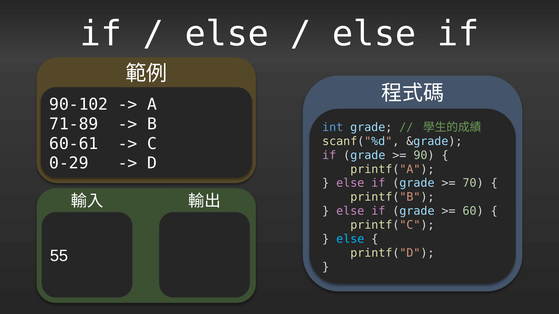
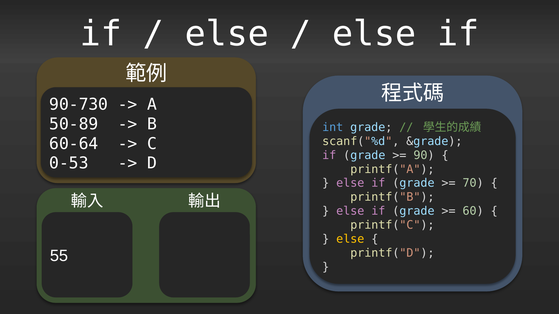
90-102: 90-102 -> 90-730 (79, 105)
71-89: 71-89 -> 50-89 (74, 124)
60-61: 60-61 -> 60-64 (74, 144)
0-29: 0-29 -> 0-53 (69, 163)
else colour: light blue -> yellow (350, 239)
